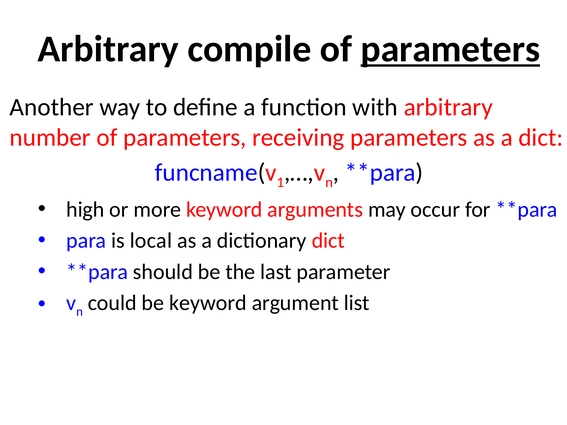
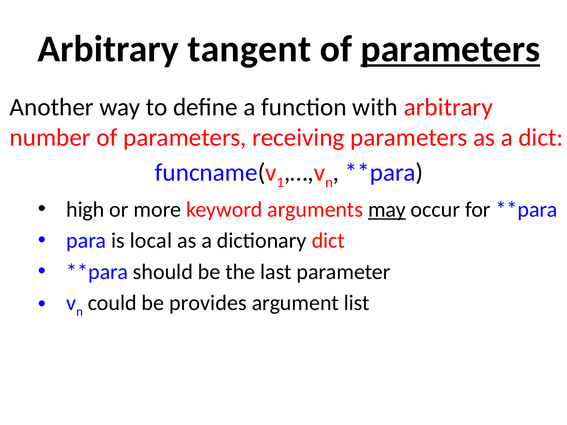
compile: compile -> tangent (249, 49)
may underline: none -> present (387, 210)
be keyword: keyword -> provides (208, 303)
